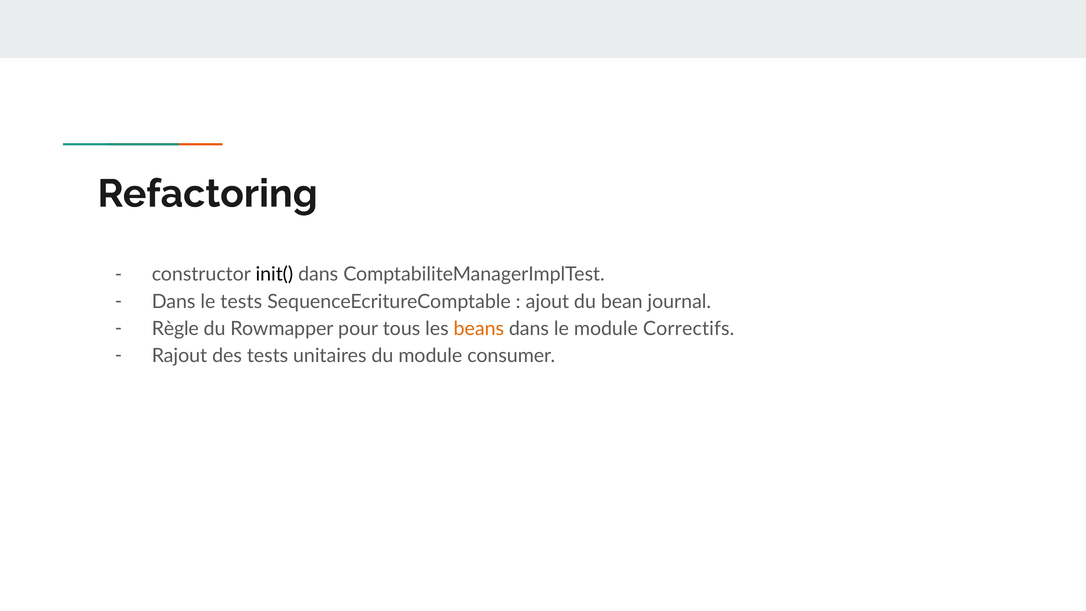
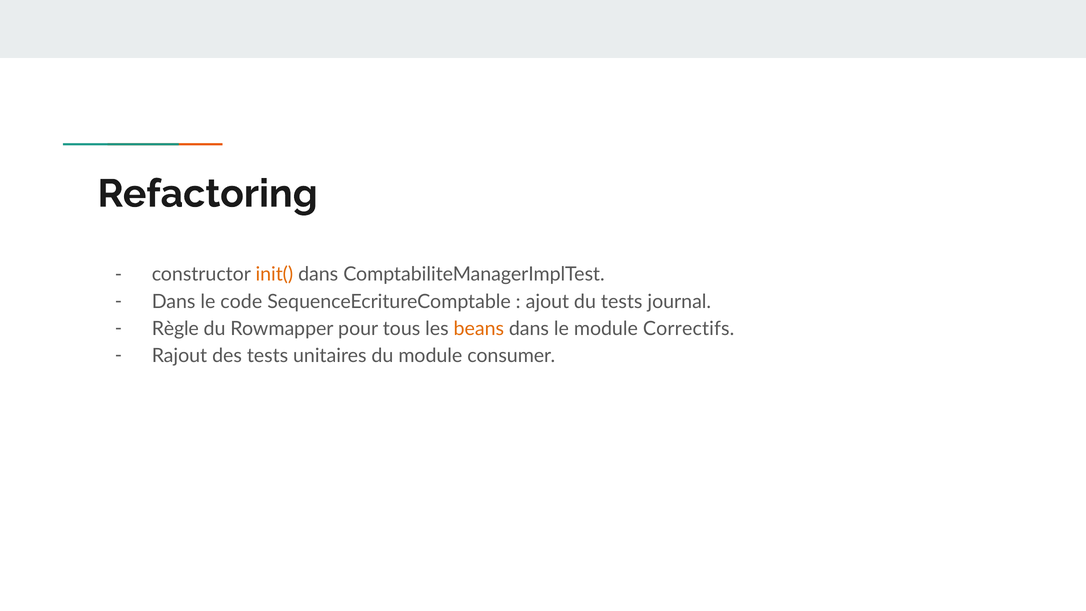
init( colour: black -> orange (274, 274)
le tests: tests -> code (241, 301)
du bean: bean -> tests (622, 301)
